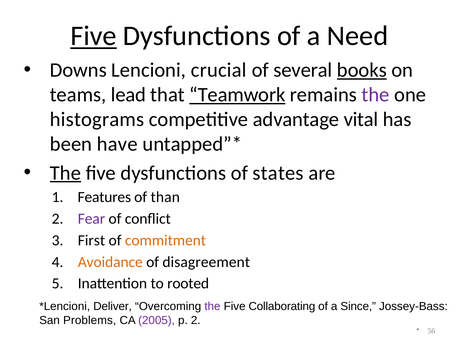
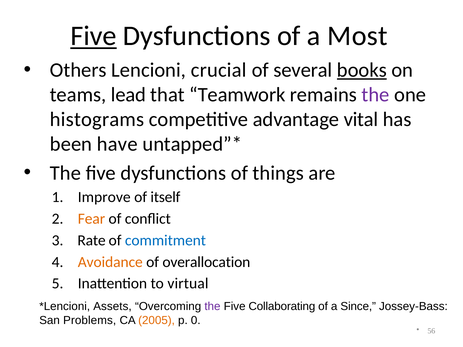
Need: Need -> Most (357, 36)
Downs: Downs -> Others (78, 70)
Teamwork underline: present -> none (237, 95)
The underline: present -> none (65, 173)
states: states -> things (278, 173)
Features: Features -> Improve (104, 197)
than: than -> itself (165, 197)
Fear colour: purple -> orange (91, 219)
First: First -> Rate (92, 241)
commitment colour: orange -> blue (165, 241)
disagreement: disagreement -> overallocation (206, 262)
rooted: rooted -> virtual (188, 284)
Deliver: Deliver -> Assets (112, 307)
2005 colour: purple -> orange (157, 321)
p 2: 2 -> 0 (196, 321)
